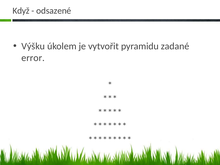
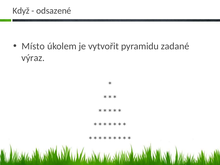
Výšku: Výšku -> Místo (33, 46)
error: error -> výraz (33, 58)
